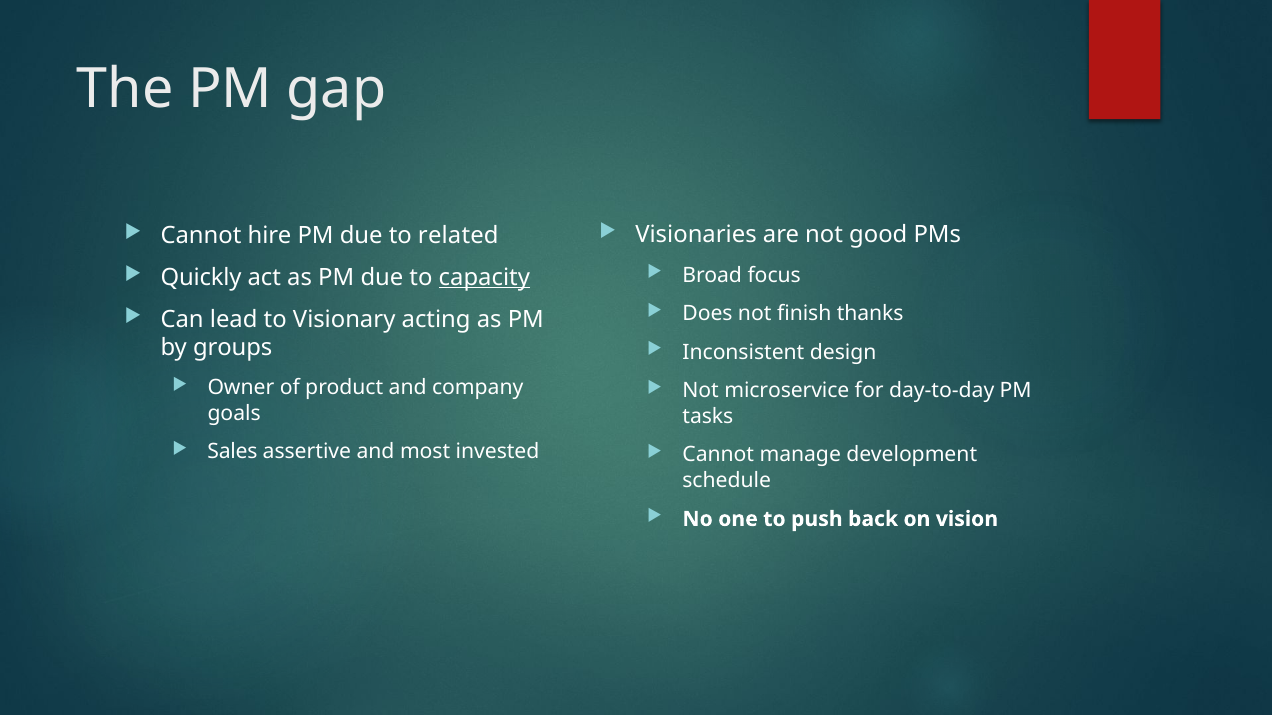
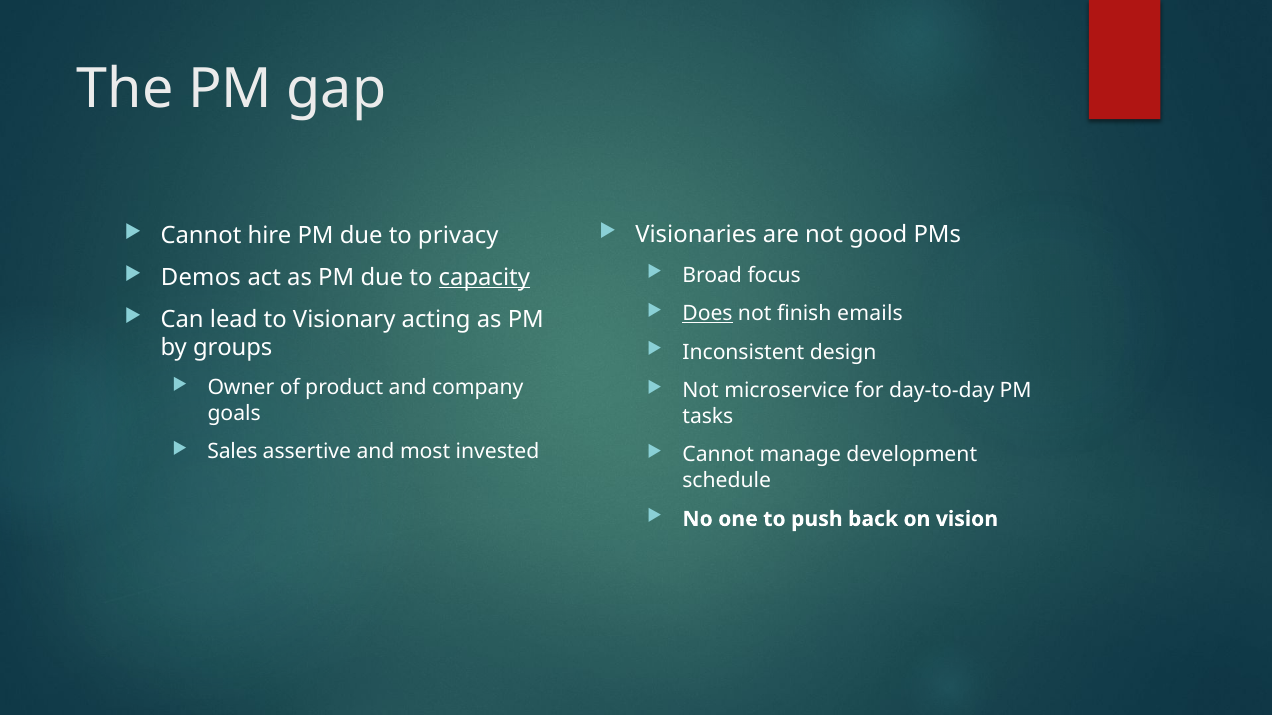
related: related -> privacy (458, 236)
Quickly: Quickly -> Demos (201, 278)
Does underline: none -> present (708, 314)
thanks: thanks -> emails (870, 314)
